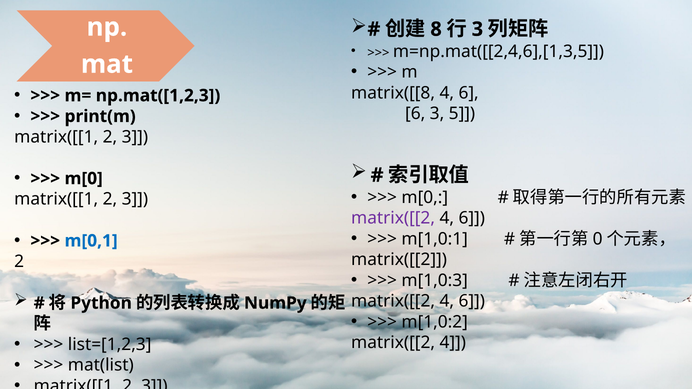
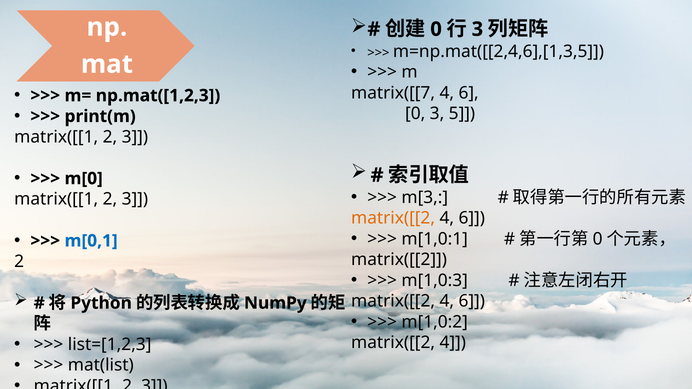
8: 8 -> 0 (436, 29)
matrix([[8: matrix([[8 -> matrix([[7 (393, 93)
6: 6 -> 0 (415, 114)
m[0: m[0 -> m[3 (425, 198)
matrix([[2 colour: purple -> orange (393, 218)
